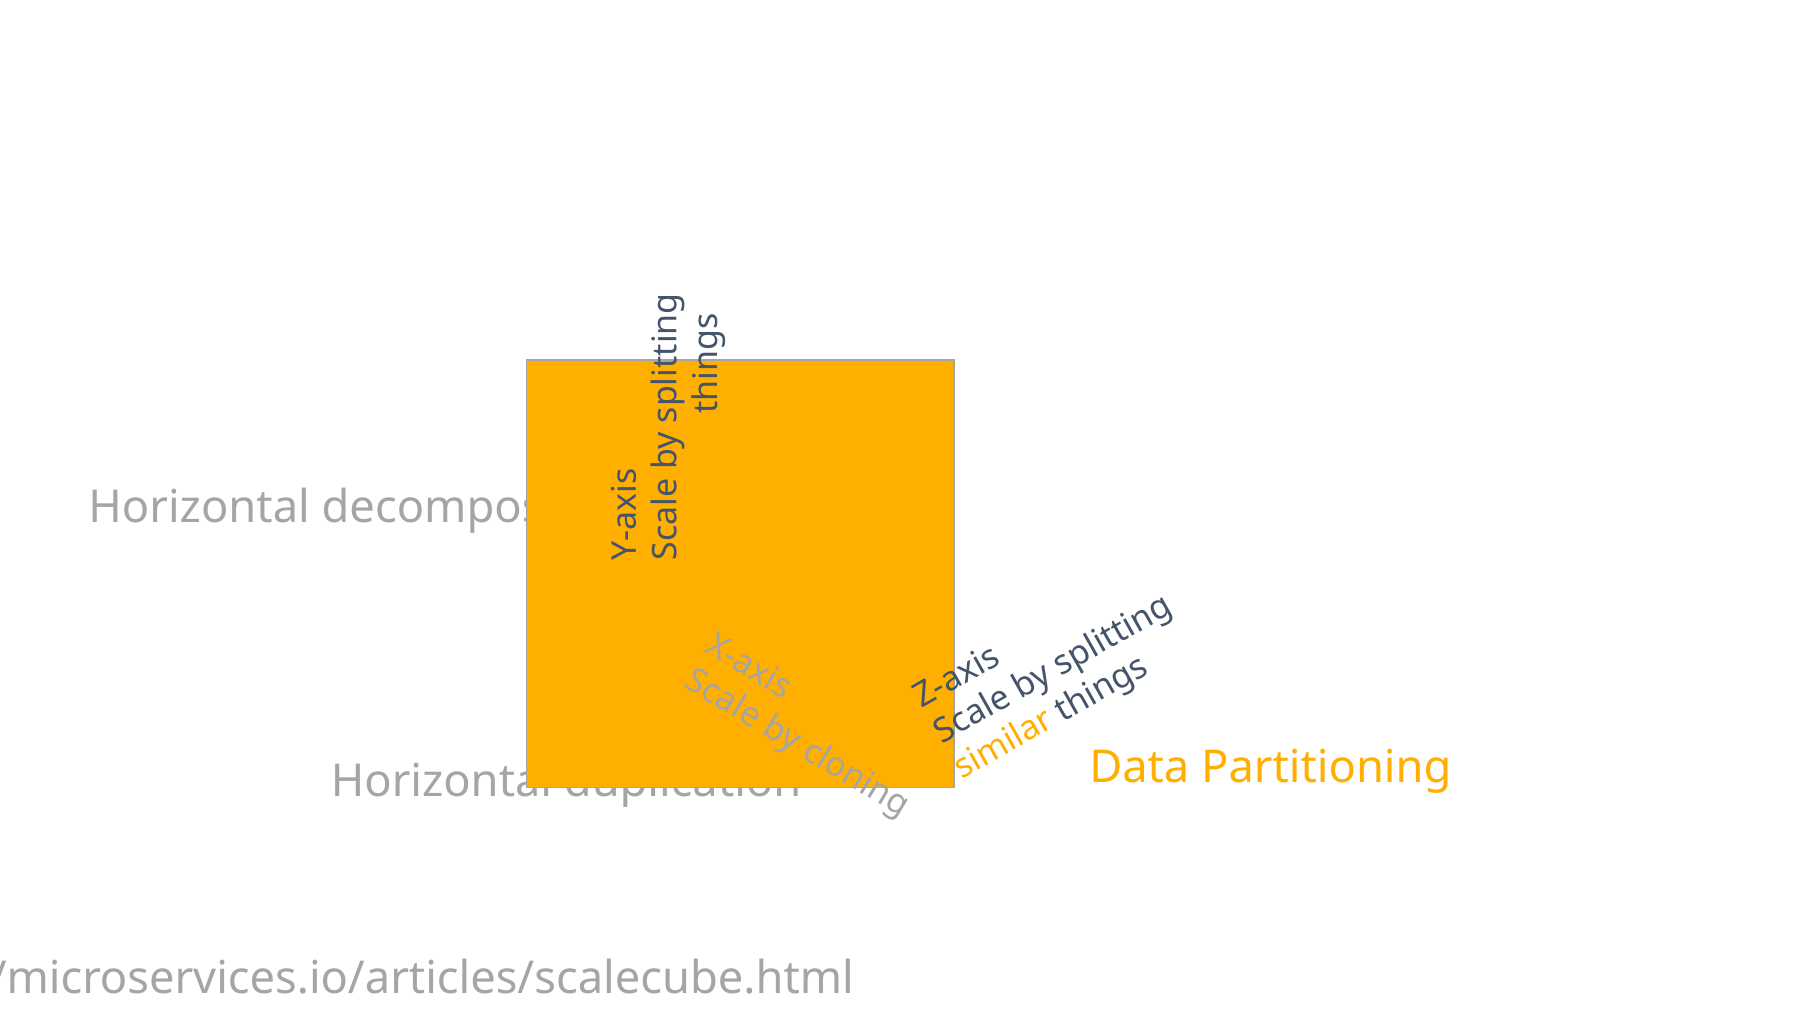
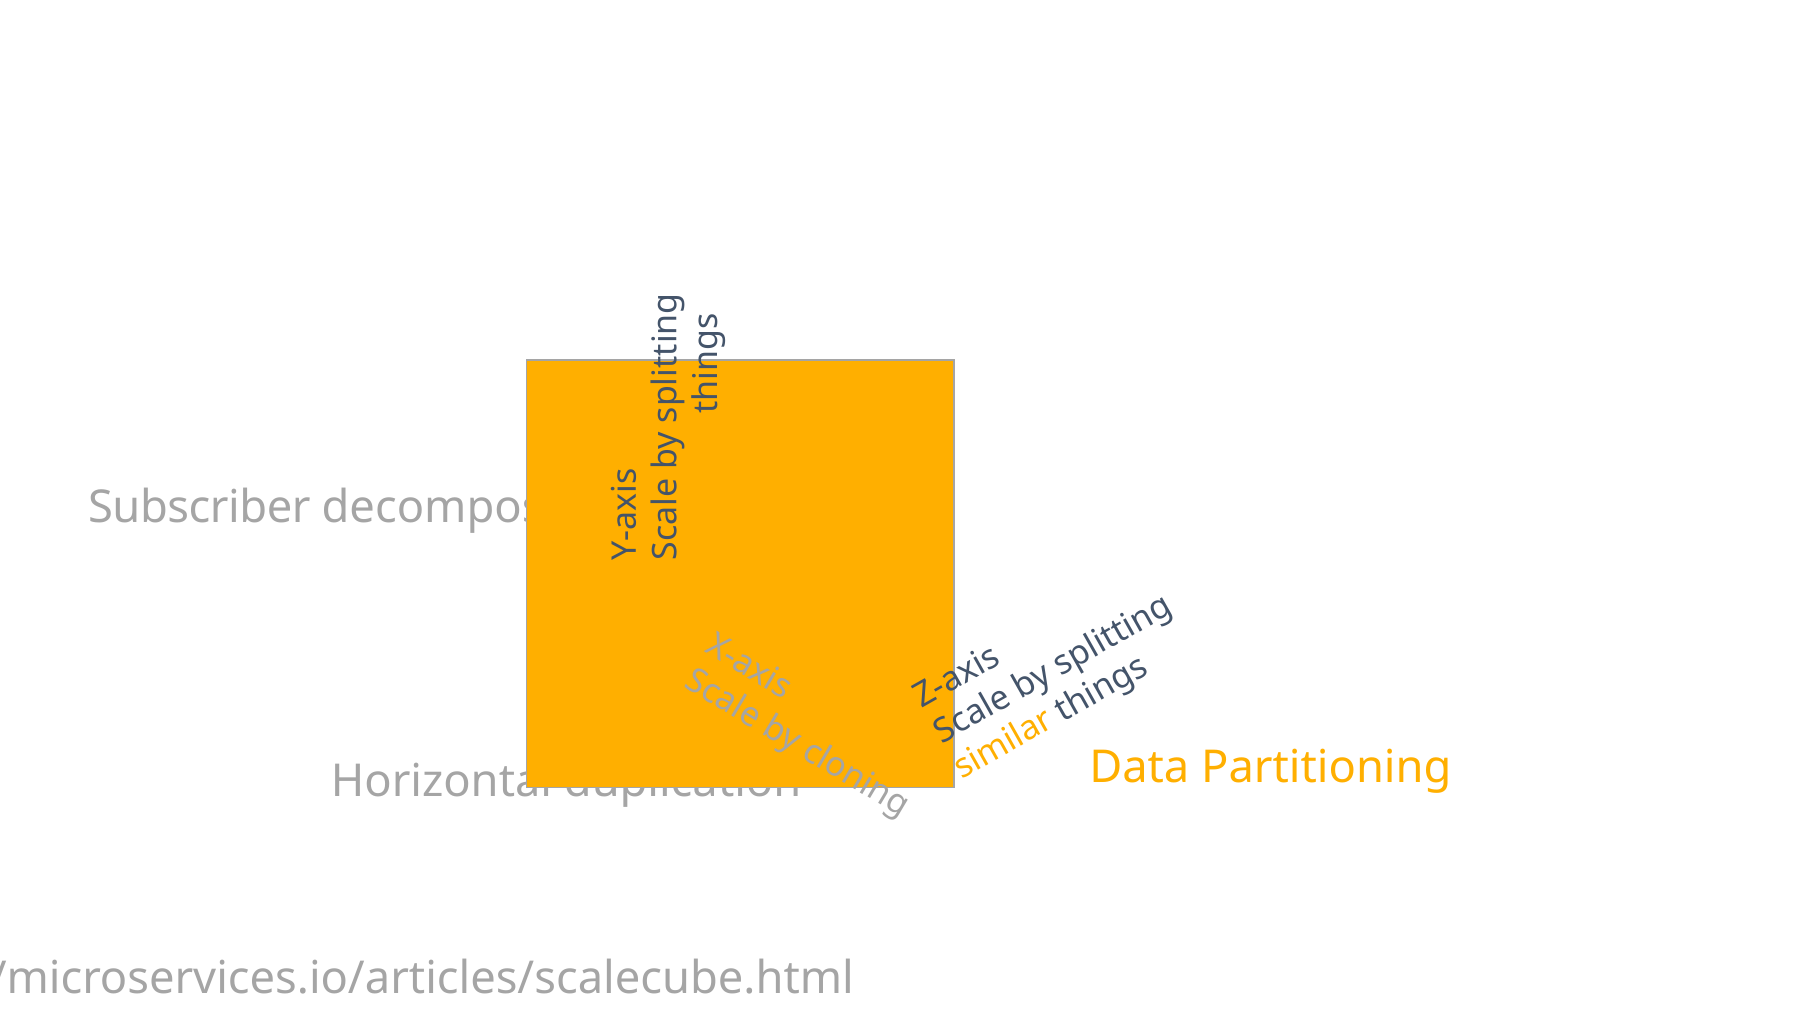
Horizontal: Horizontal -> Subscriber (199, 507)
